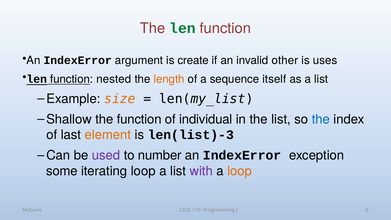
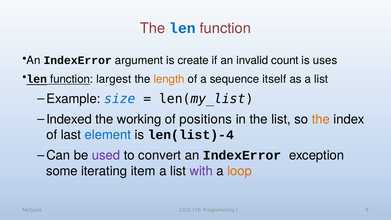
len colour: green -> blue (182, 28)
other: other -> count (285, 60)
nested: nested -> largest (114, 79)
size colour: orange -> blue (120, 99)
Shallow: Shallow -> Indexed (69, 119)
the function: function -> working (139, 119)
individual: individual -> positions (206, 119)
the colour: blue -> orange (321, 119)
element colour: orange -> blue (108, 135)
len(list)-3: len(list)-3 -> len(list)-4 (191, 135)
number: number -> convert (160, 155)
iterating loop: loop -> item (143, 171)
